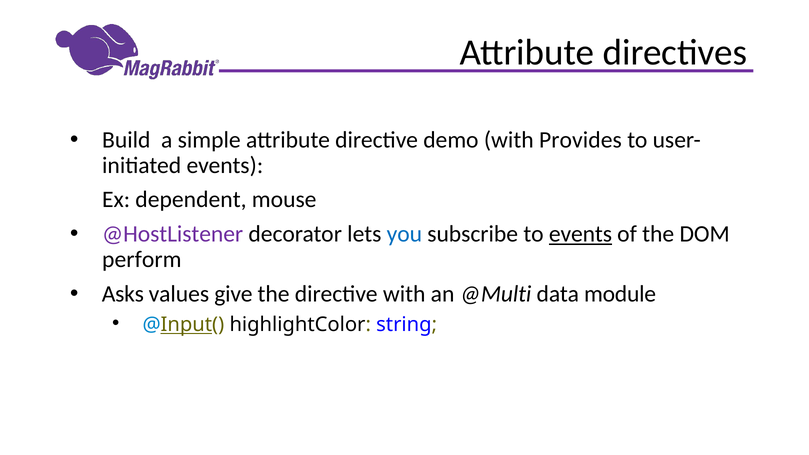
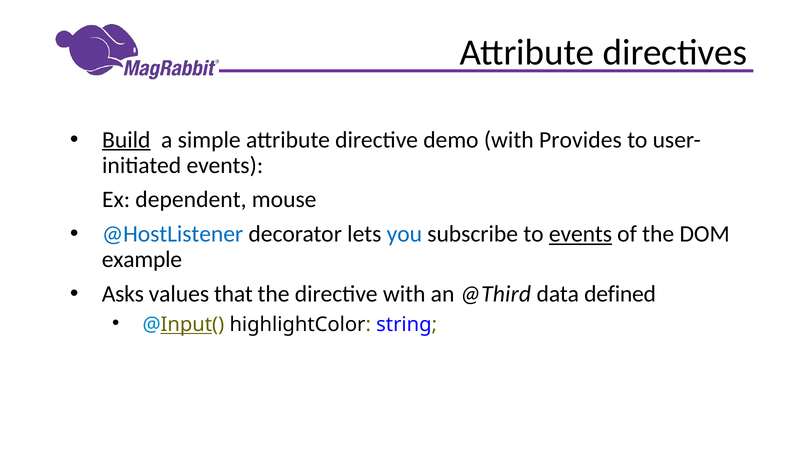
Build underline: none -> present (126, 140)
@HostListener colour: purple -> blue (173, 234)
perform: perform -> example (142, 260)
give: give -> that (233, 294)
@Multi: @Multi -> @Third (495, 294)
module: module -> defined (620, 294)
